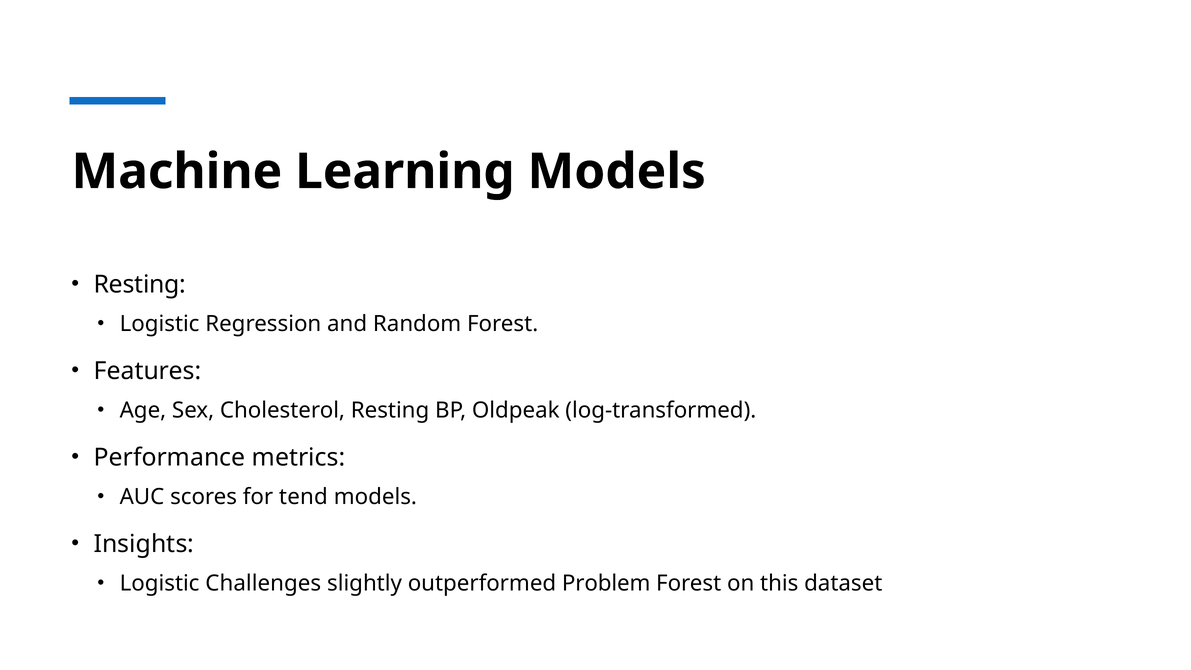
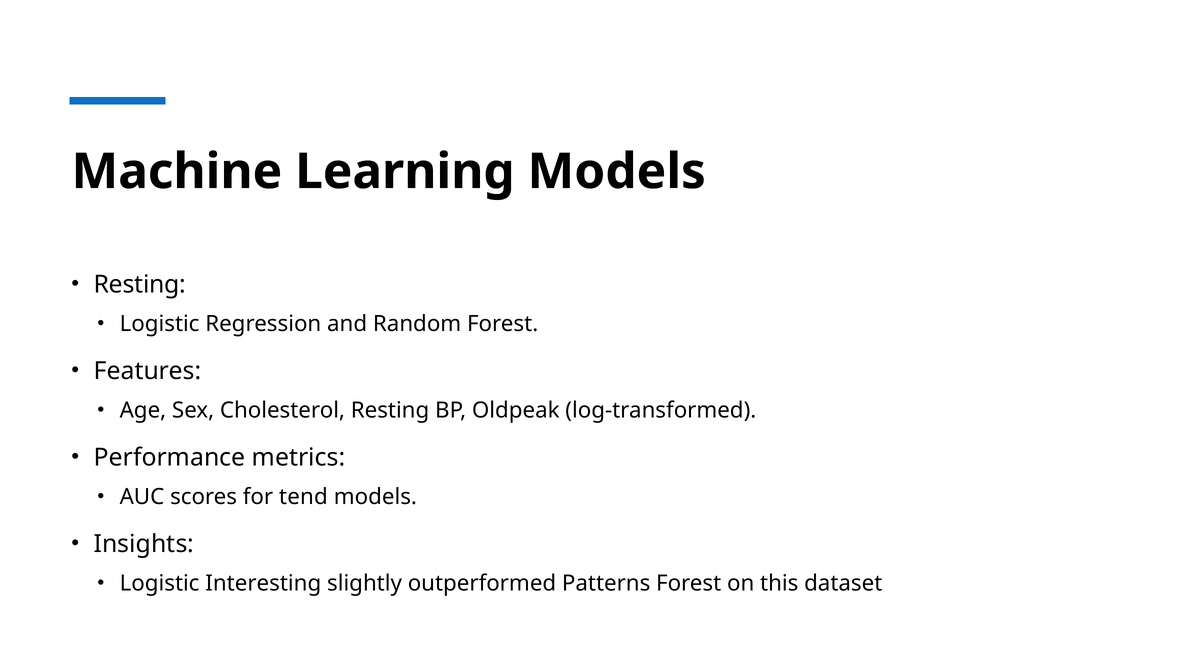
Challenges: Challenges -> Interesting (263, 584)
Problem: Problem -> Patterns (606, 584)
